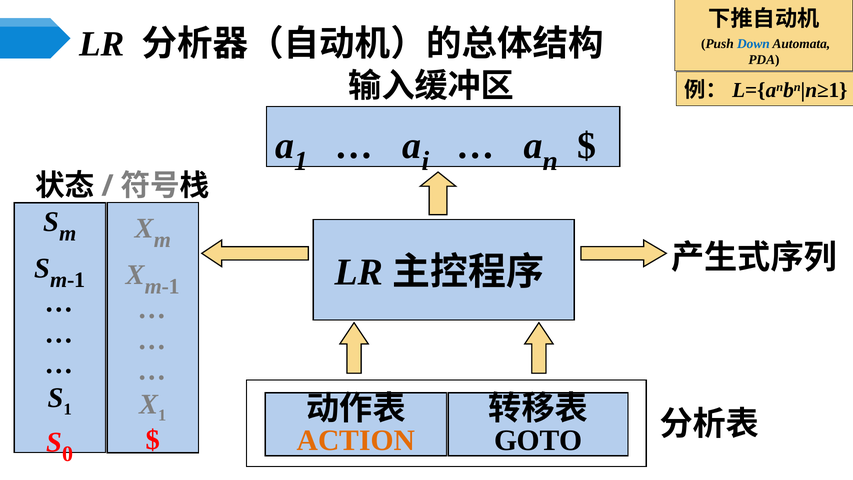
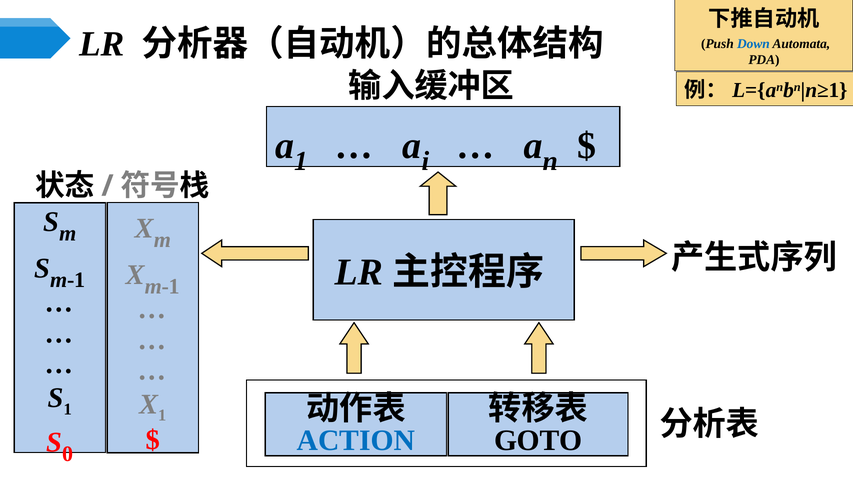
ACTION colour: orange -> blue (356, 440)
